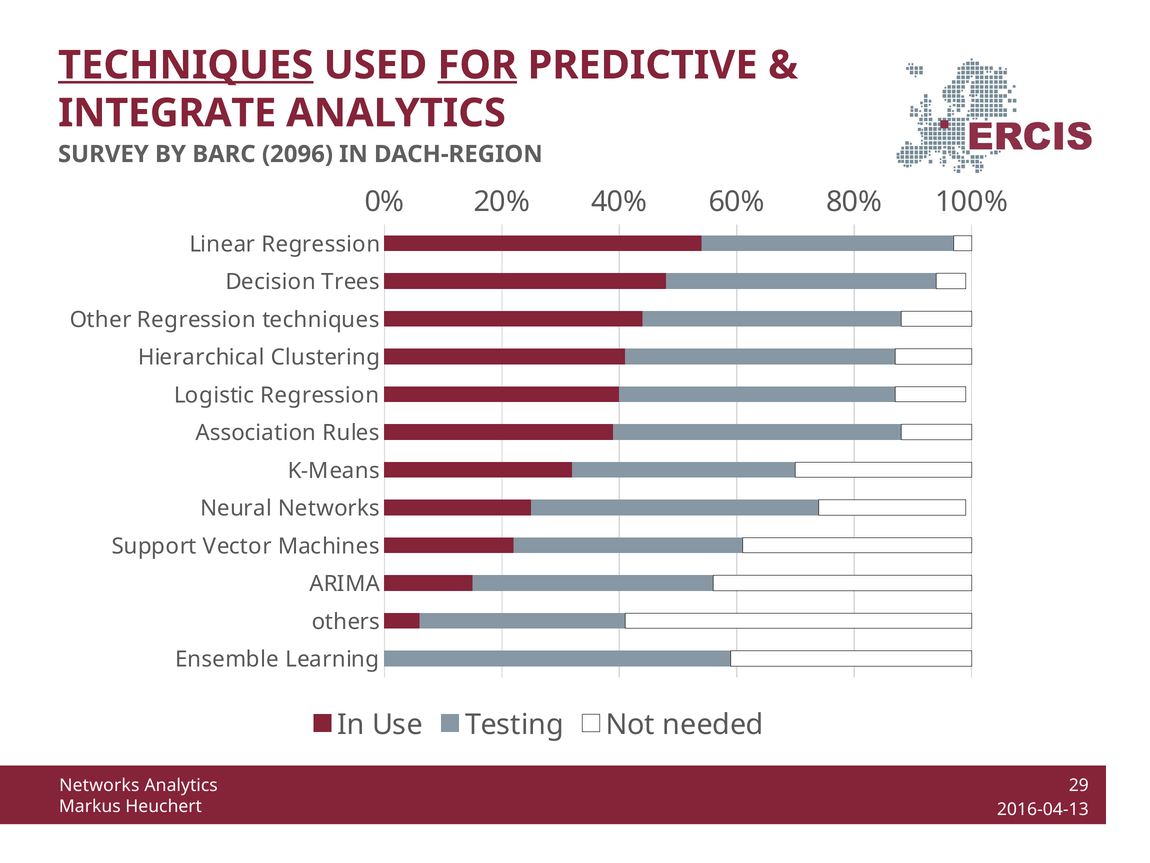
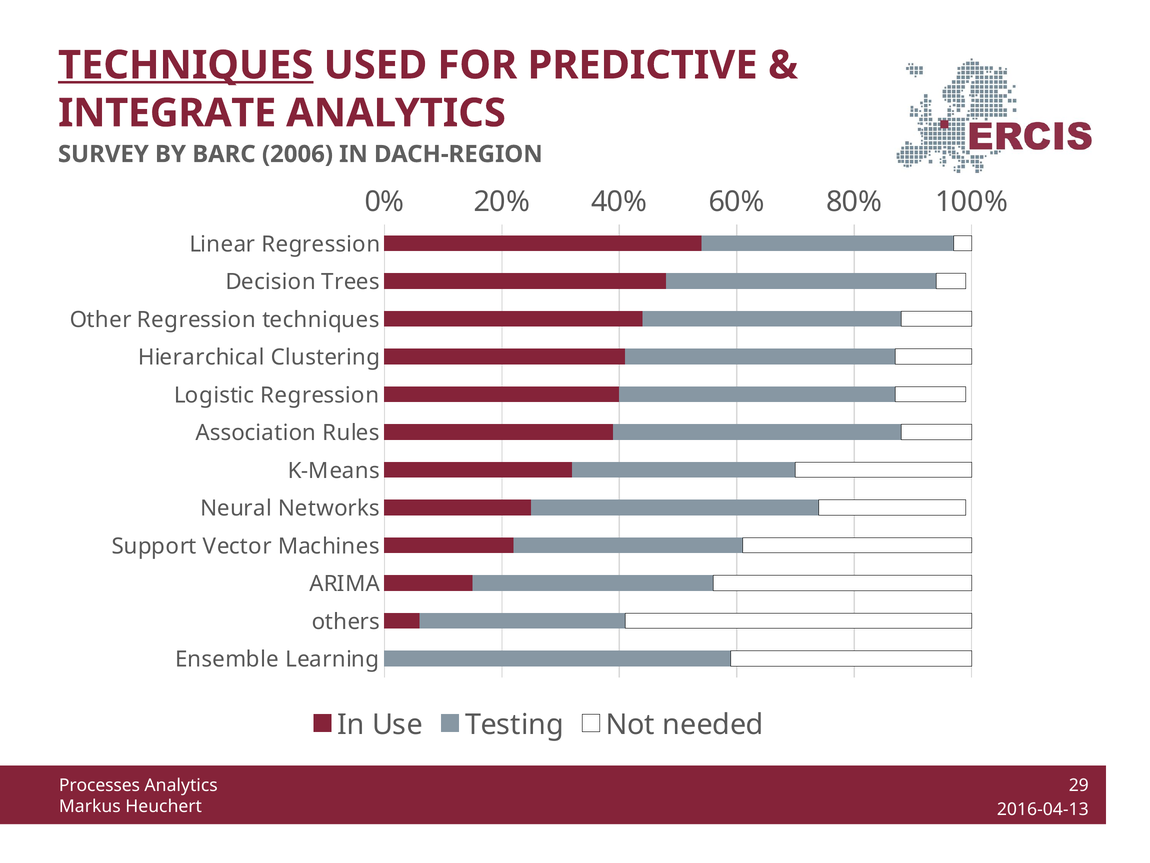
FOR underline: present -> none (477, 65)
2096: 2096 -> 2006 (297, 154)
Networks: Networks -> Processes (99, 785)
